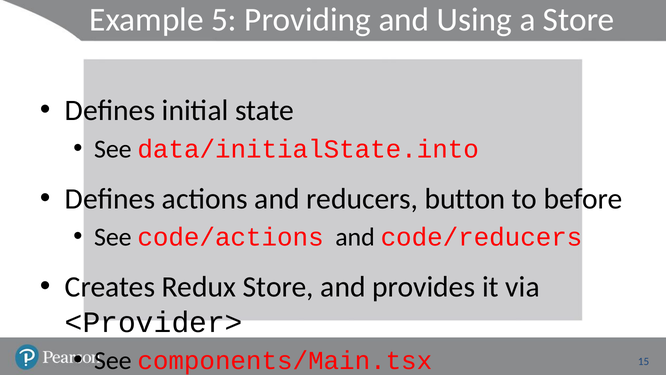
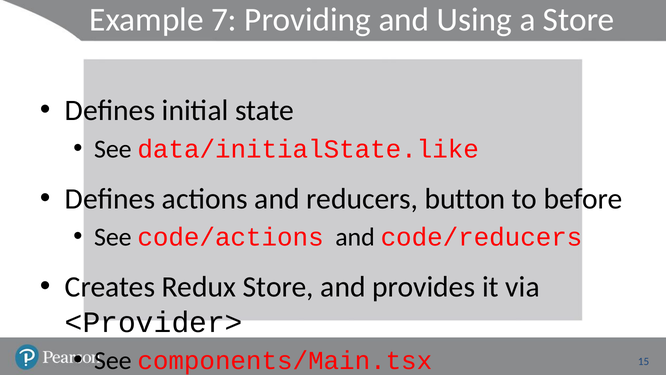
5: 5 -> 7 (224, 20)
data/initialState.into: data/initialState.into -> data/initialState.like (308, 149)
